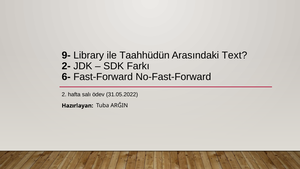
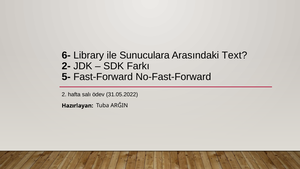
9-: 9- -> 6- (66, 55)
Taahhüdün: Taahhüdün -> Sunuculara (145, 55)
6-: 6- -> 5- (66, 77)
